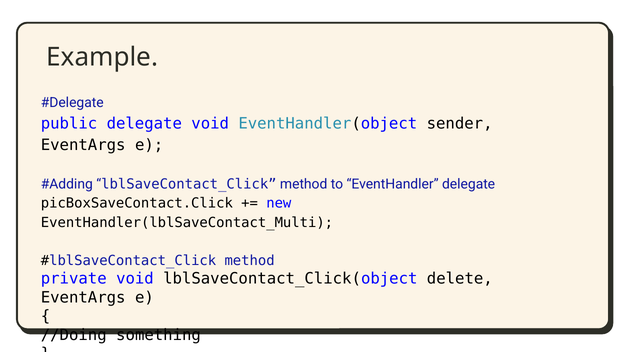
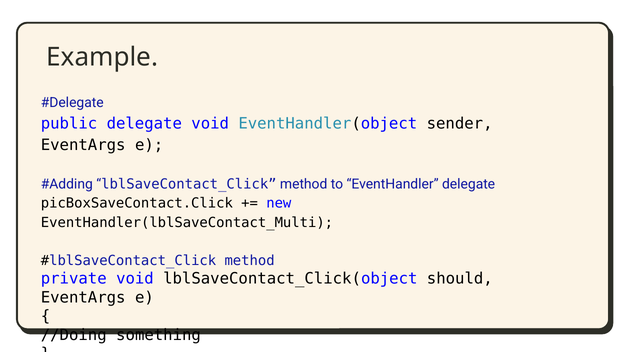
delete: delete -> should (460, 279)
